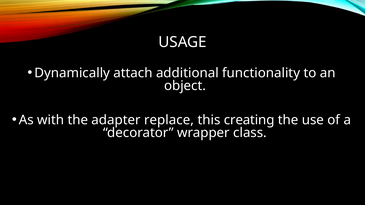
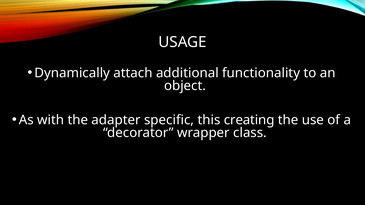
replace: replace -> specific (169, 120)
